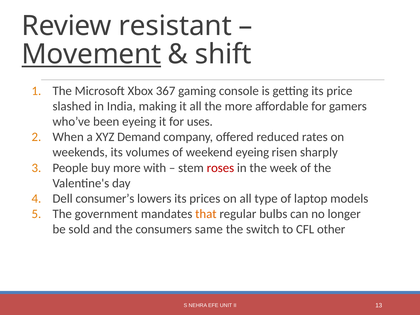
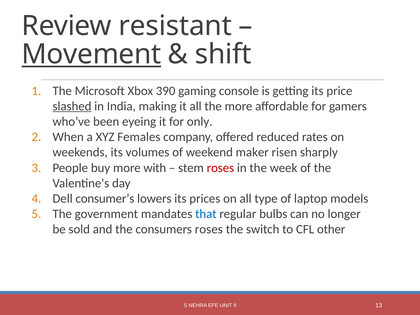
367: 367 -> 390 (166, 91)
slashed underline: none -> present (72, 106)
uses: uses -> only (200, 122)
Demand: Demand -> Females (139, 137)
weekend eyeing: eyeing -> maker (252, 152)
that colour: orange -> blue (206, 214)
consumers same: same -> roses (209, 229)
